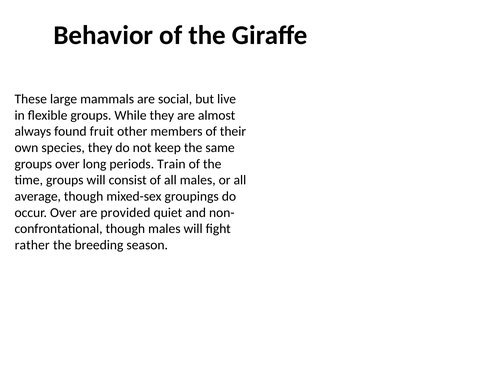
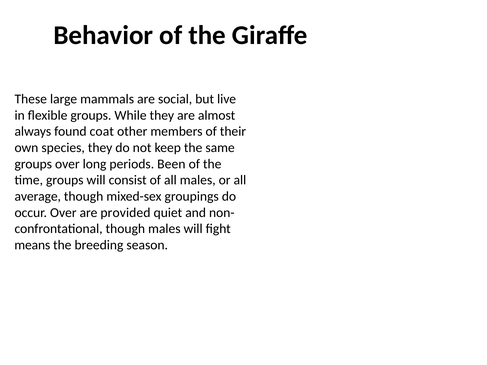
fruit: fruit -> coat (102, 132)
Train: Train -> Been (171, 164)
rather: rather -> means (32, 245)
